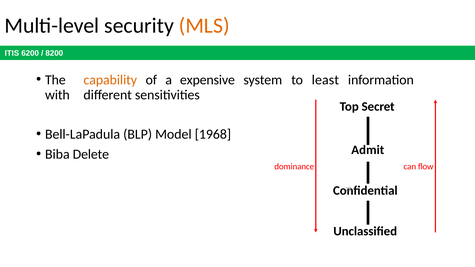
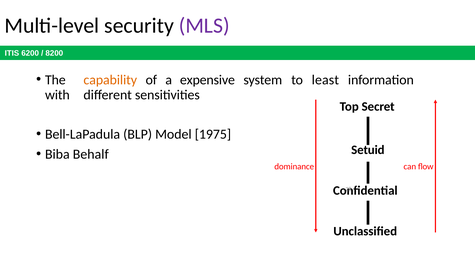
MLS colour: orange -> purple (204, 26)
1968: 1968 -> 1975 (213, 134)
Admit: Admit -> Setuid (368, 150)
Delete: Delete -> Behalf (91, 154)
